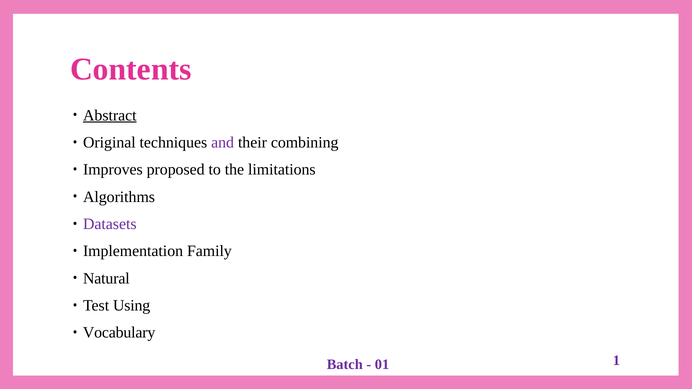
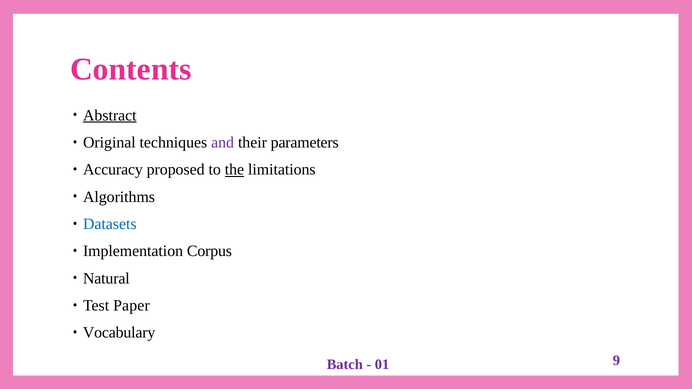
combining: combining -> parameters (305, 143)
Improves: Improves -> Accuracy (113, 170)
the underline: none -> present (234, 170)
Datasets colour: purple -> blue (110, 224)
Family: Family -> Corpus (209, 251)
Using: Using -> Paper (131, 306)
1: 1 -> 9 (616, 361)
